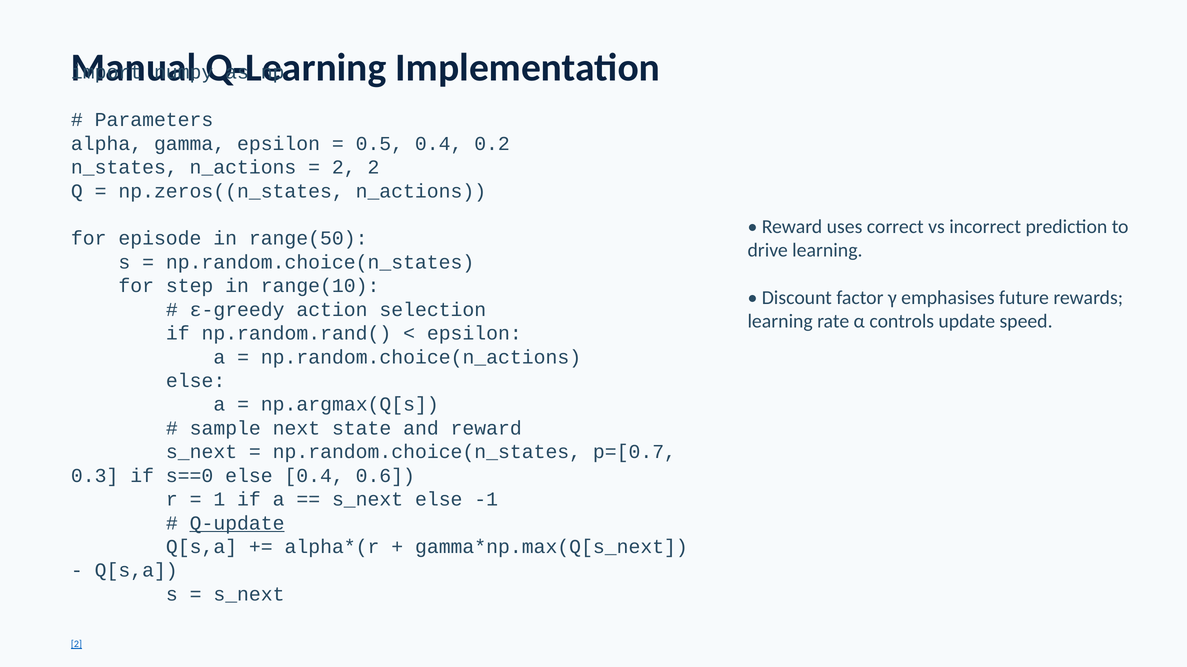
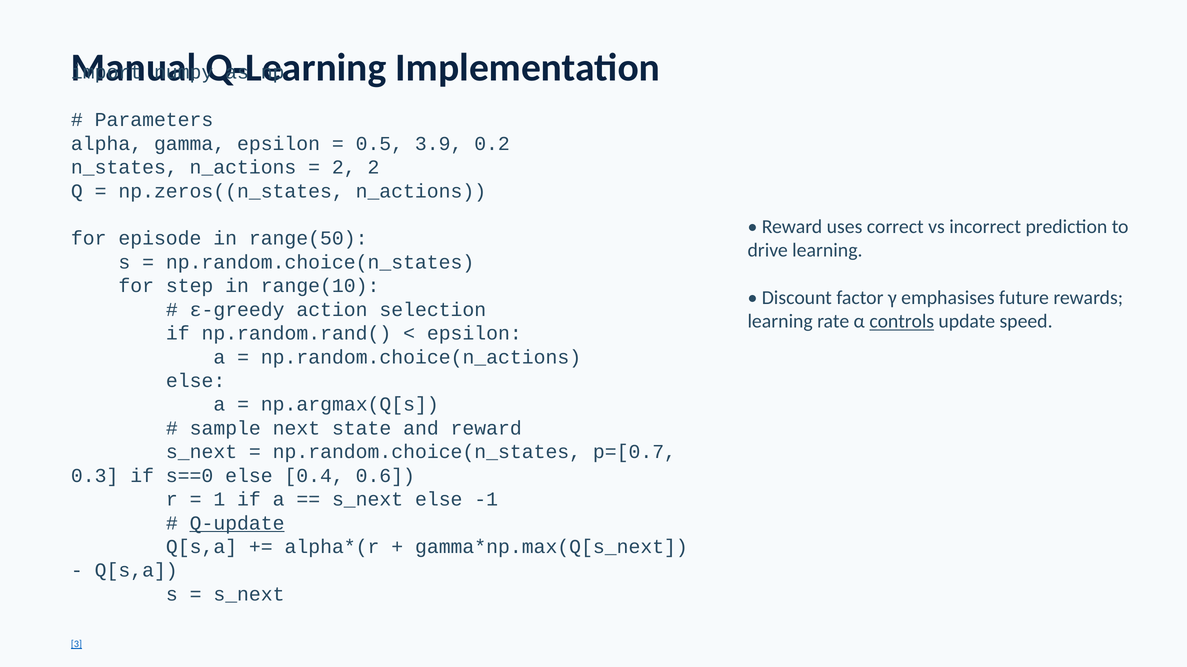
0.5 0.4: 0.4 -> 3.9 (439, 144)
controls underline: none -> present (902, 322)
2: 2 -> 3 (76, 645)
